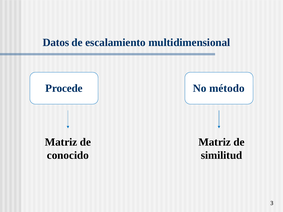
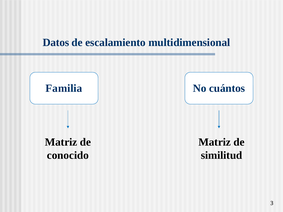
Procede: Procede -> Familia (64, 88)
método: método -> cuántos (227, 88)
